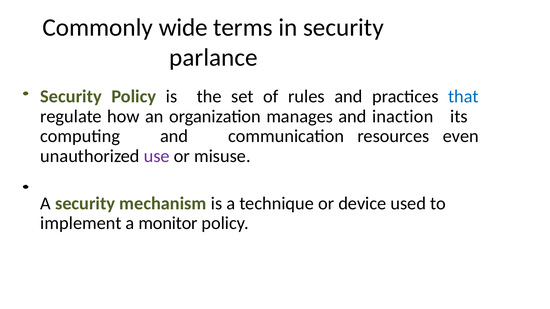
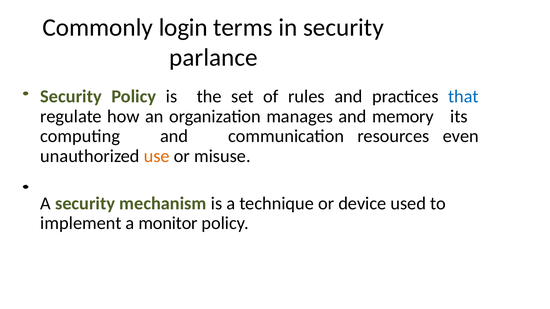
wide: wide -> login (183, 27)
inaction: inaction -> memory (403, 117)
use colour: purple -> orange (157, 156)
